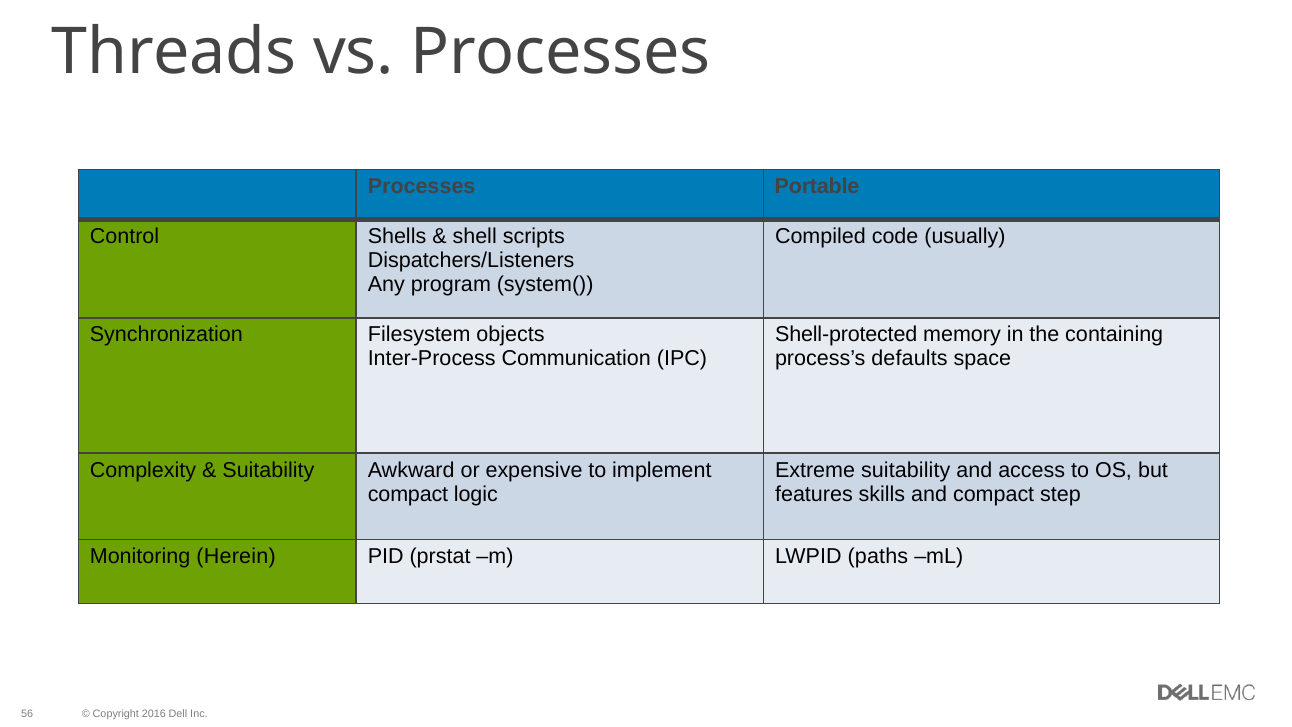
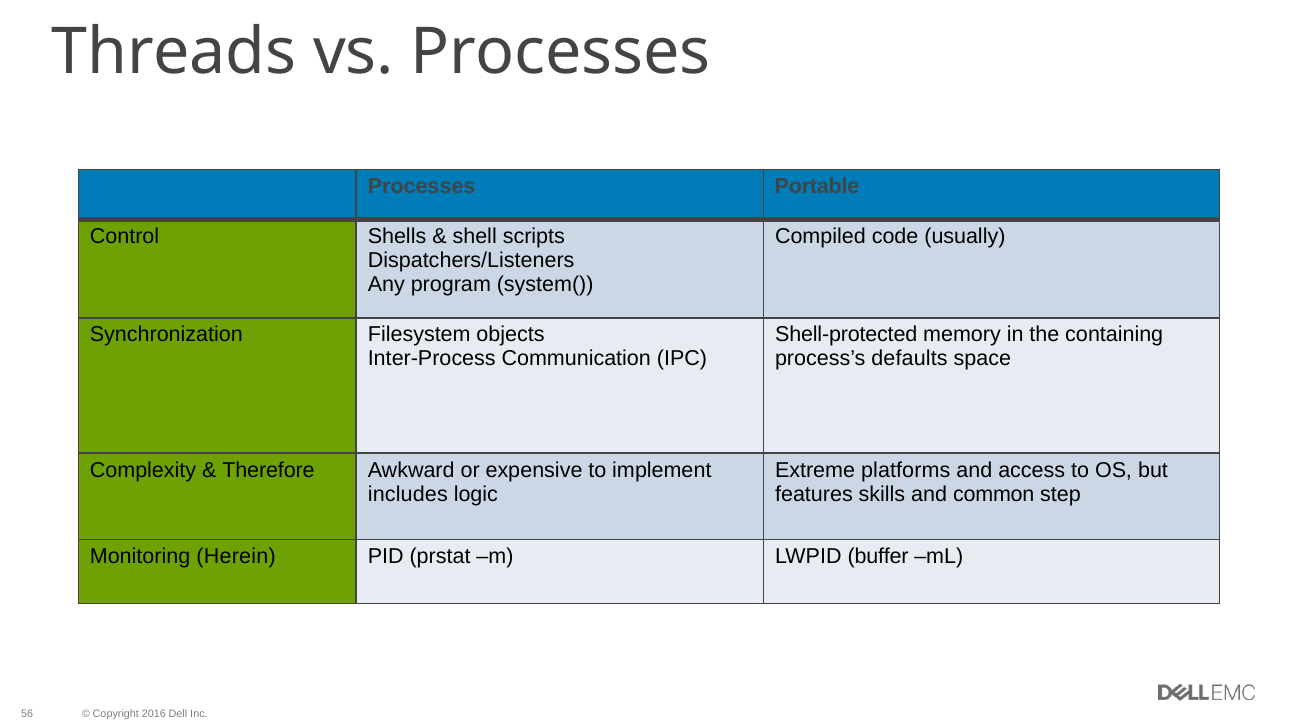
Suitability: Suitability -> Therefore (269, 470)
Extreme suitability: suitability -> platforms (906, 470)
compact: compact -> includes (408, 494)
and compact: compact -> common (994, 494)
paths: paths -> buffer (878, 556)
